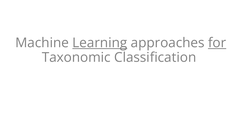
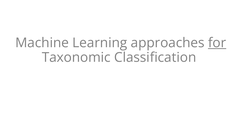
Learning underline: present -> none (100, 43)
